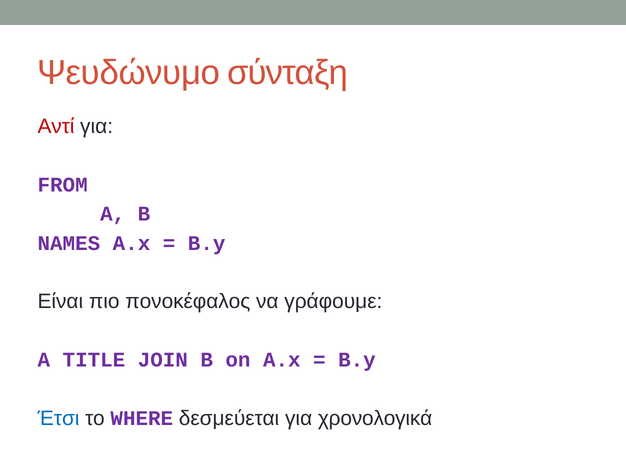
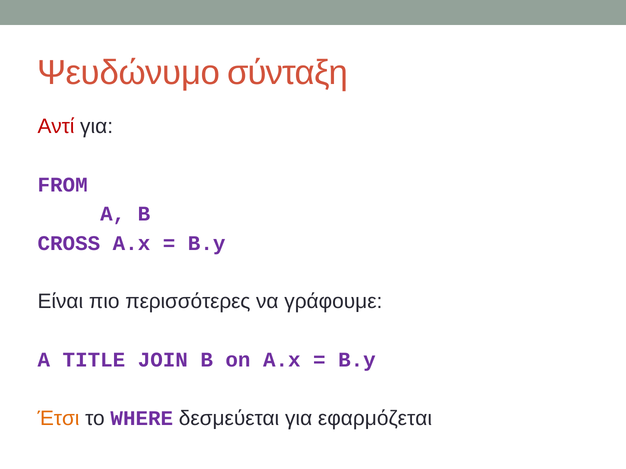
NAMES: NAMES -> CROSS (69, 243)
πονοκέφαλος: πονοκέφαλος -> περισσότερες (188, 302)
Έτσι colour: blue -> orange (58, 419)
χρονολογικά: χρονολογικά -> εφαρμόζεται (375, 419)
